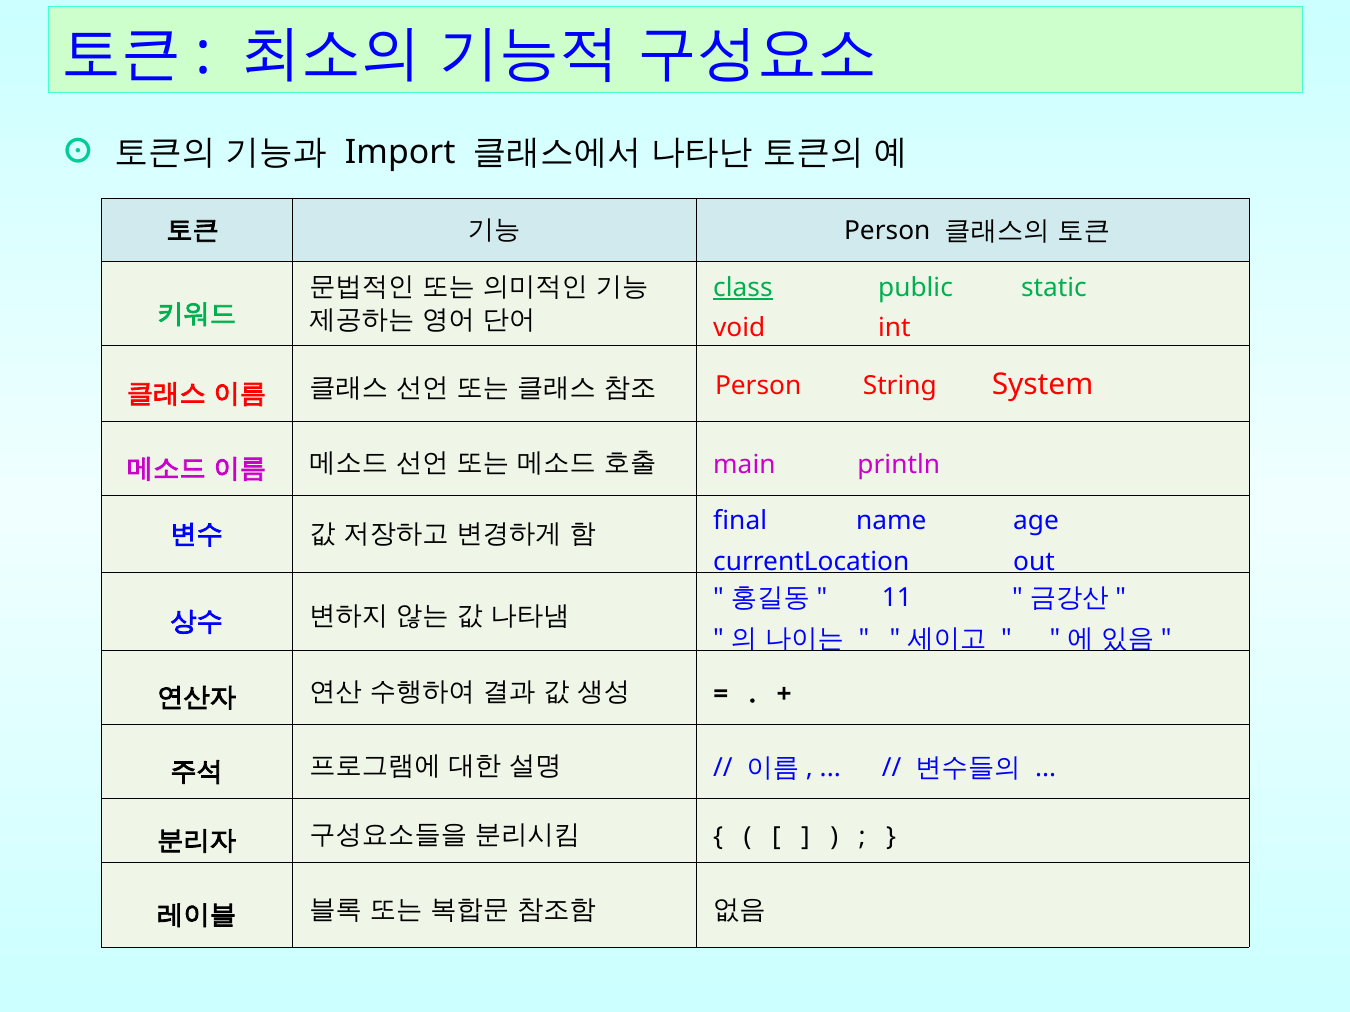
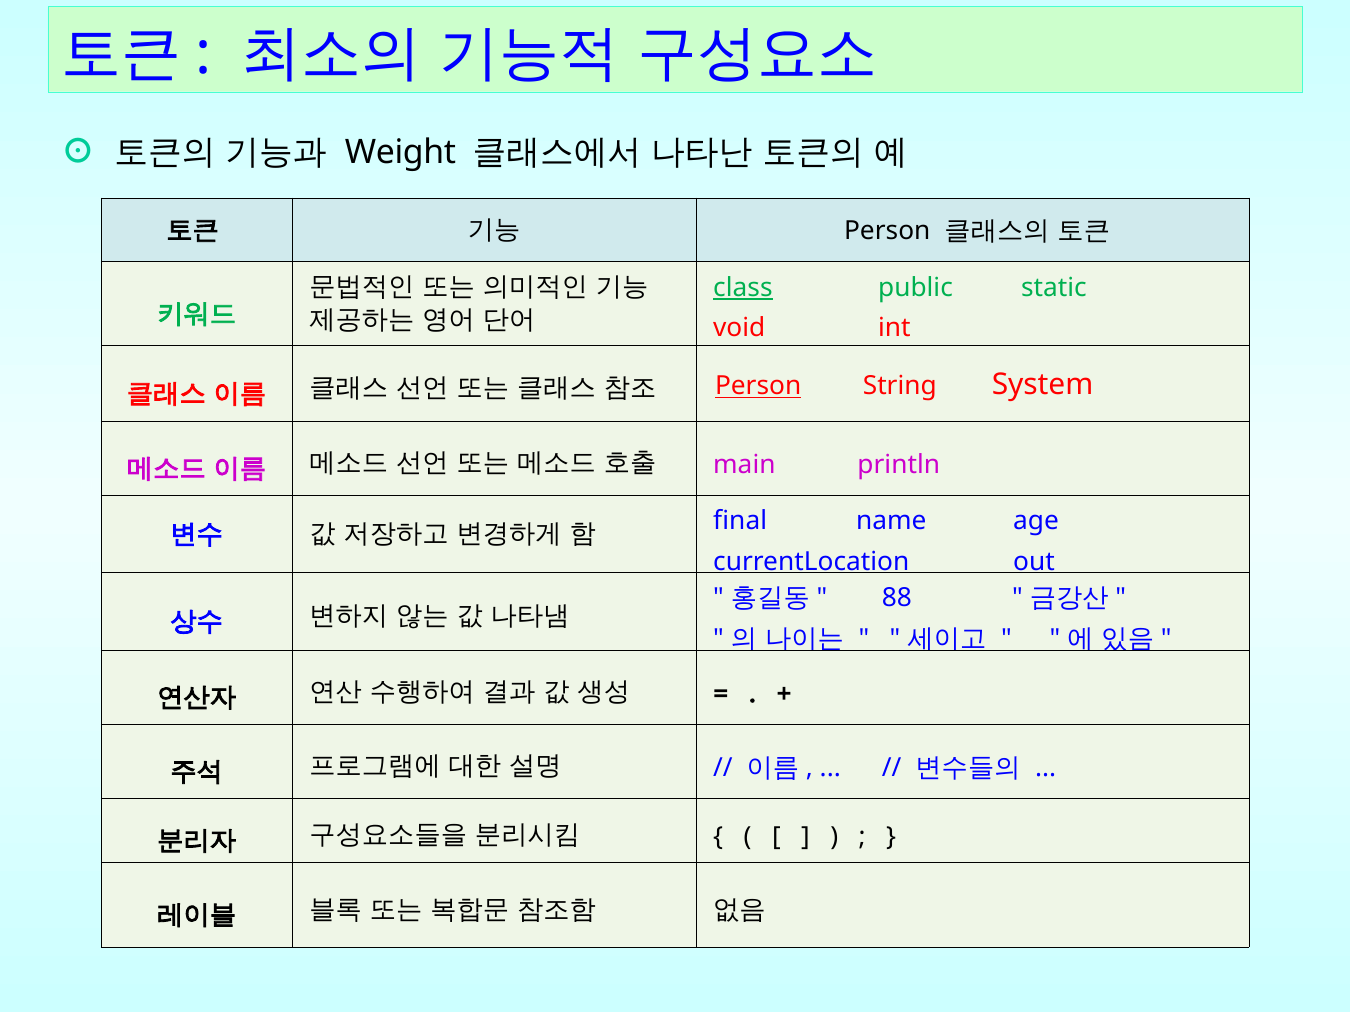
Import: Import -> Weight (400, 153)
Person underline: none -> present (758, 386)
11: 11 -> 88 (897, 599)
